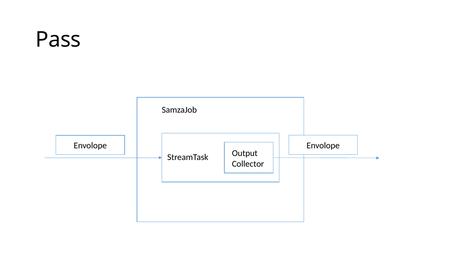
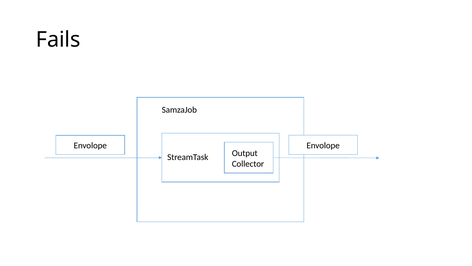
Pass: Pass -> Fails (58, 40)
